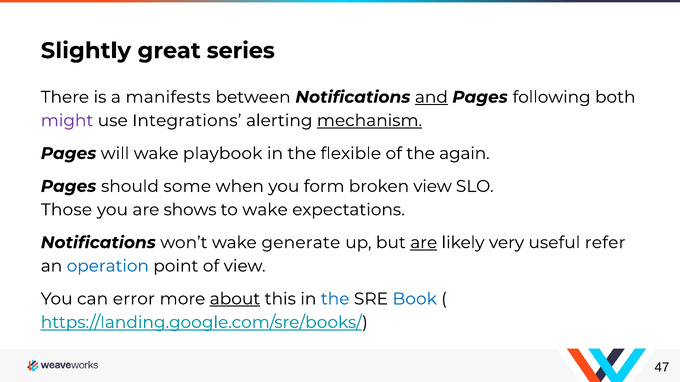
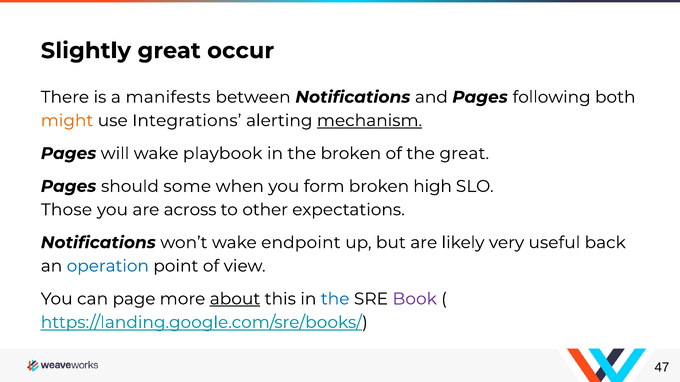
series: series -> occur (241, 51)
and underline: present -> none (431, 97)
might colour: purple -> orange (67, 121)
the flexible: flexible -> broken (351, 154)
the again: again -> great (464, 154)
broken view: view -> high (433, 187)
shows: shows -> across (190, 210)
to wake: wake -> other (265, 210)
generate: generate -> endpoint (301, 243)
are underline: present -> none (424, 243)
refer: refer -> back (605, 243)
error: error -> page (134, 299)
Book colour: blue -> purple (415, 299)
